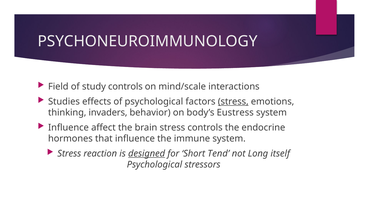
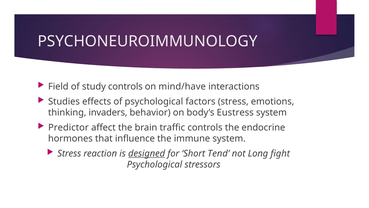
mind/scale: mind/scale -> mind/have (182, 86)
stress underline: present -> none (233, 101)
Influence: Influence -> Predictor (68, 127)
brain stress: stress -> traffic (172, 127)
itself: itself -> fight (280, 153)
